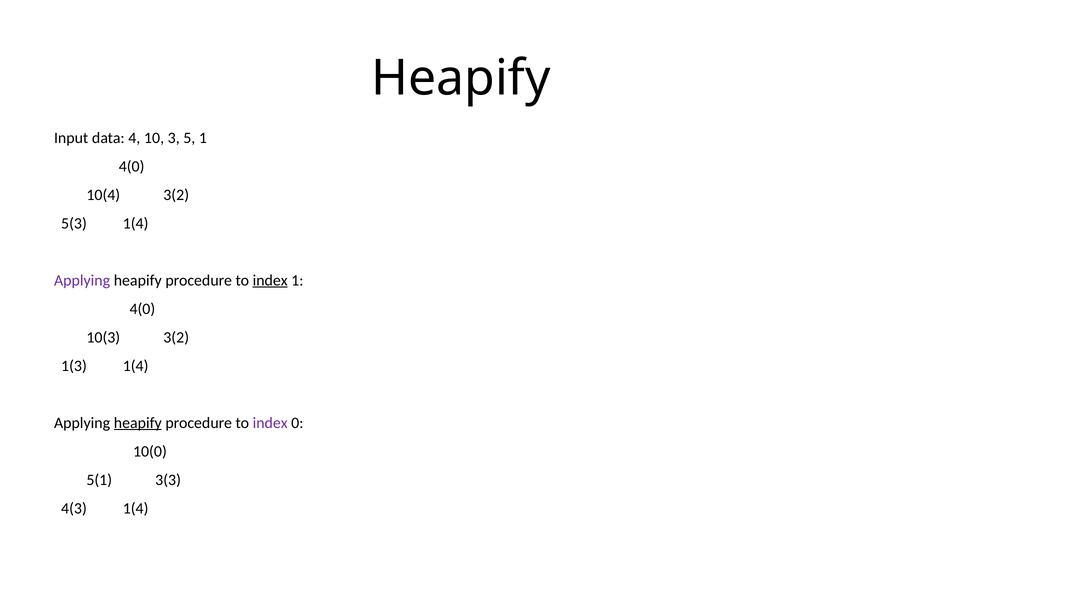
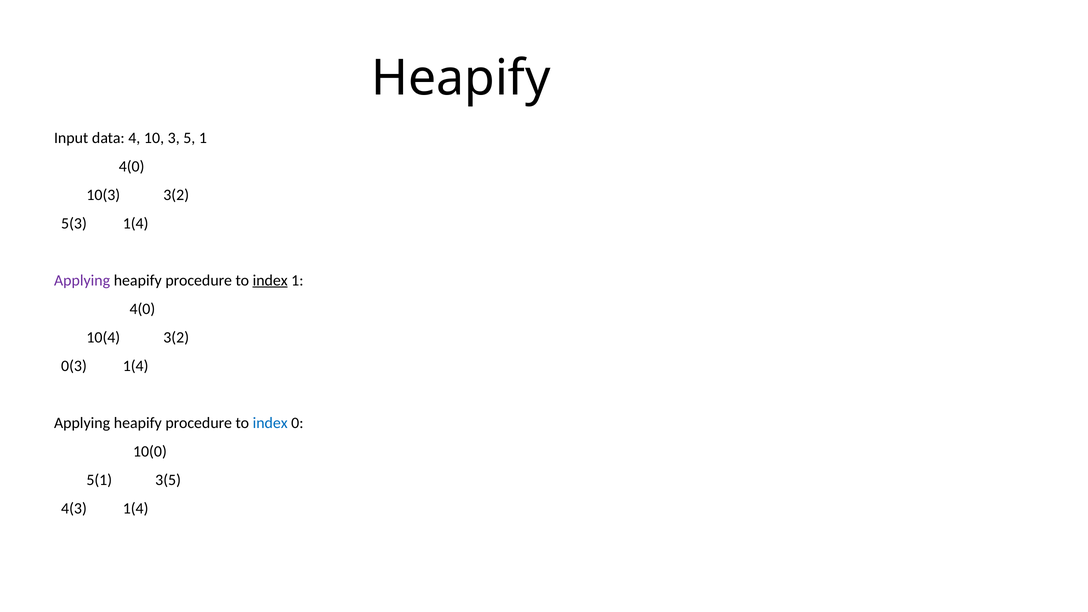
10(4: 10(4 -> 10(3 (103, 195)
10(3: 10(3 -> 10(4 (103, 337)
1(3: 1(3 -> 0(3 (74, 366)
heapify underline: present -> none (138, 423)
index colour: purple -> blue (270, 423)
3(3: 3(3 -> 3(5 (168, 480)
